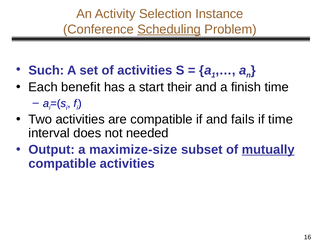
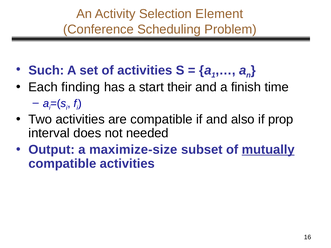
Instance: Instance -> Element (219, 14)
Scheduling underline: present -> none (169, 29)
benefit: benefit -> finding (81, 87)
fails: fails -> also (243, 119)
if time: time -> prop (281, 119)
